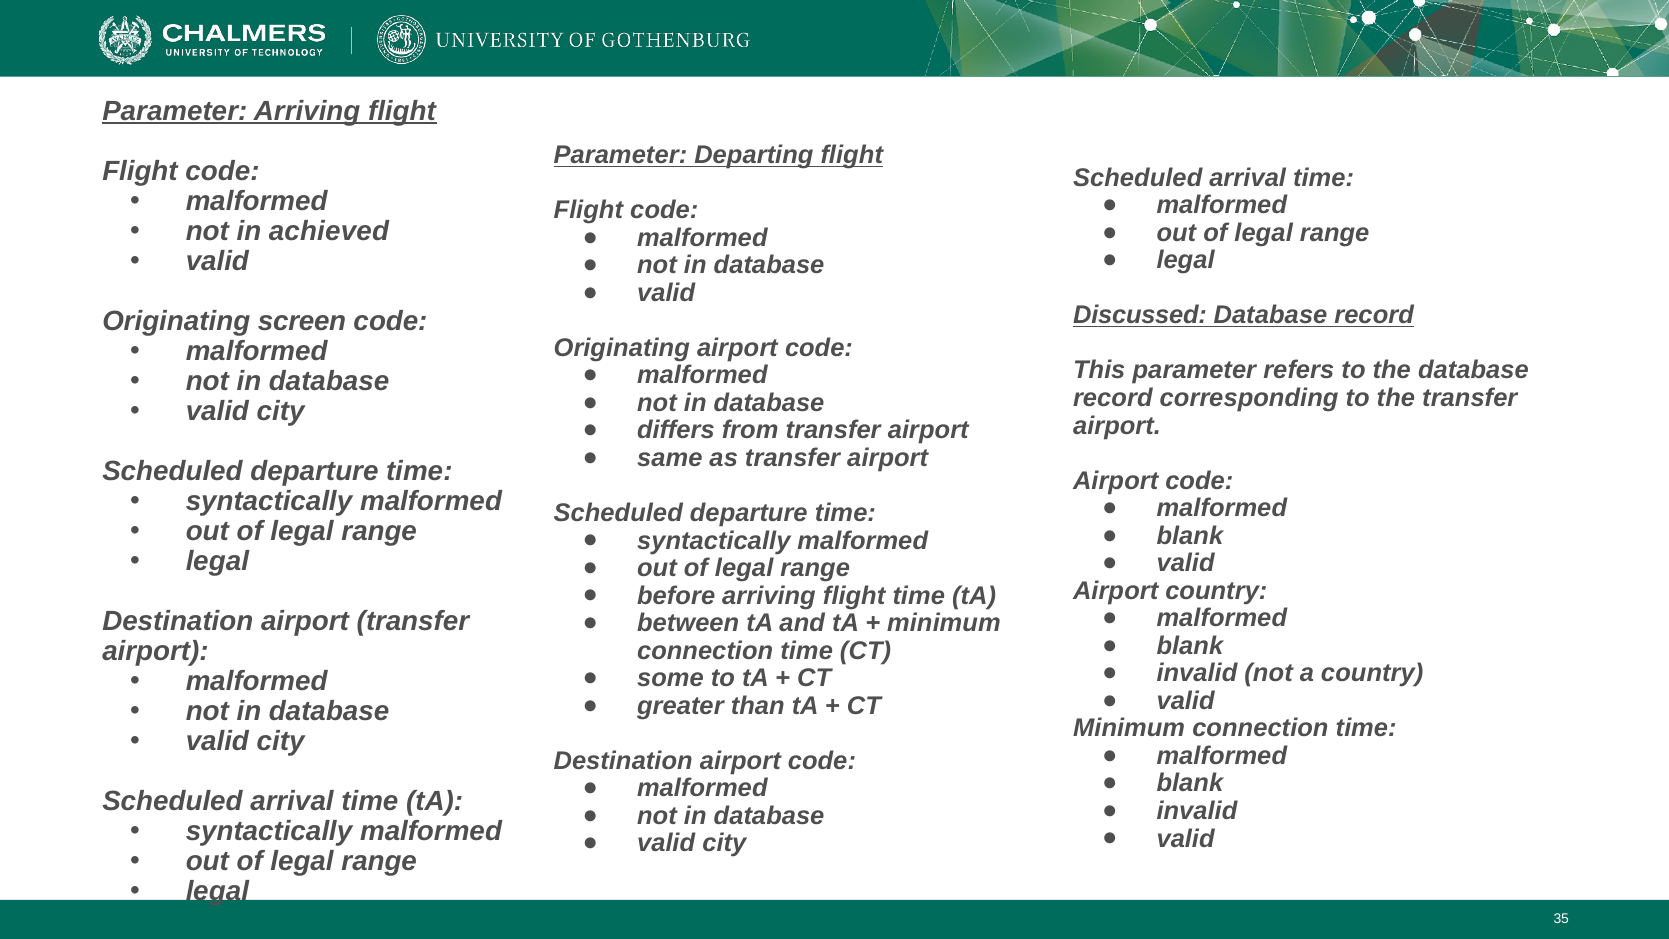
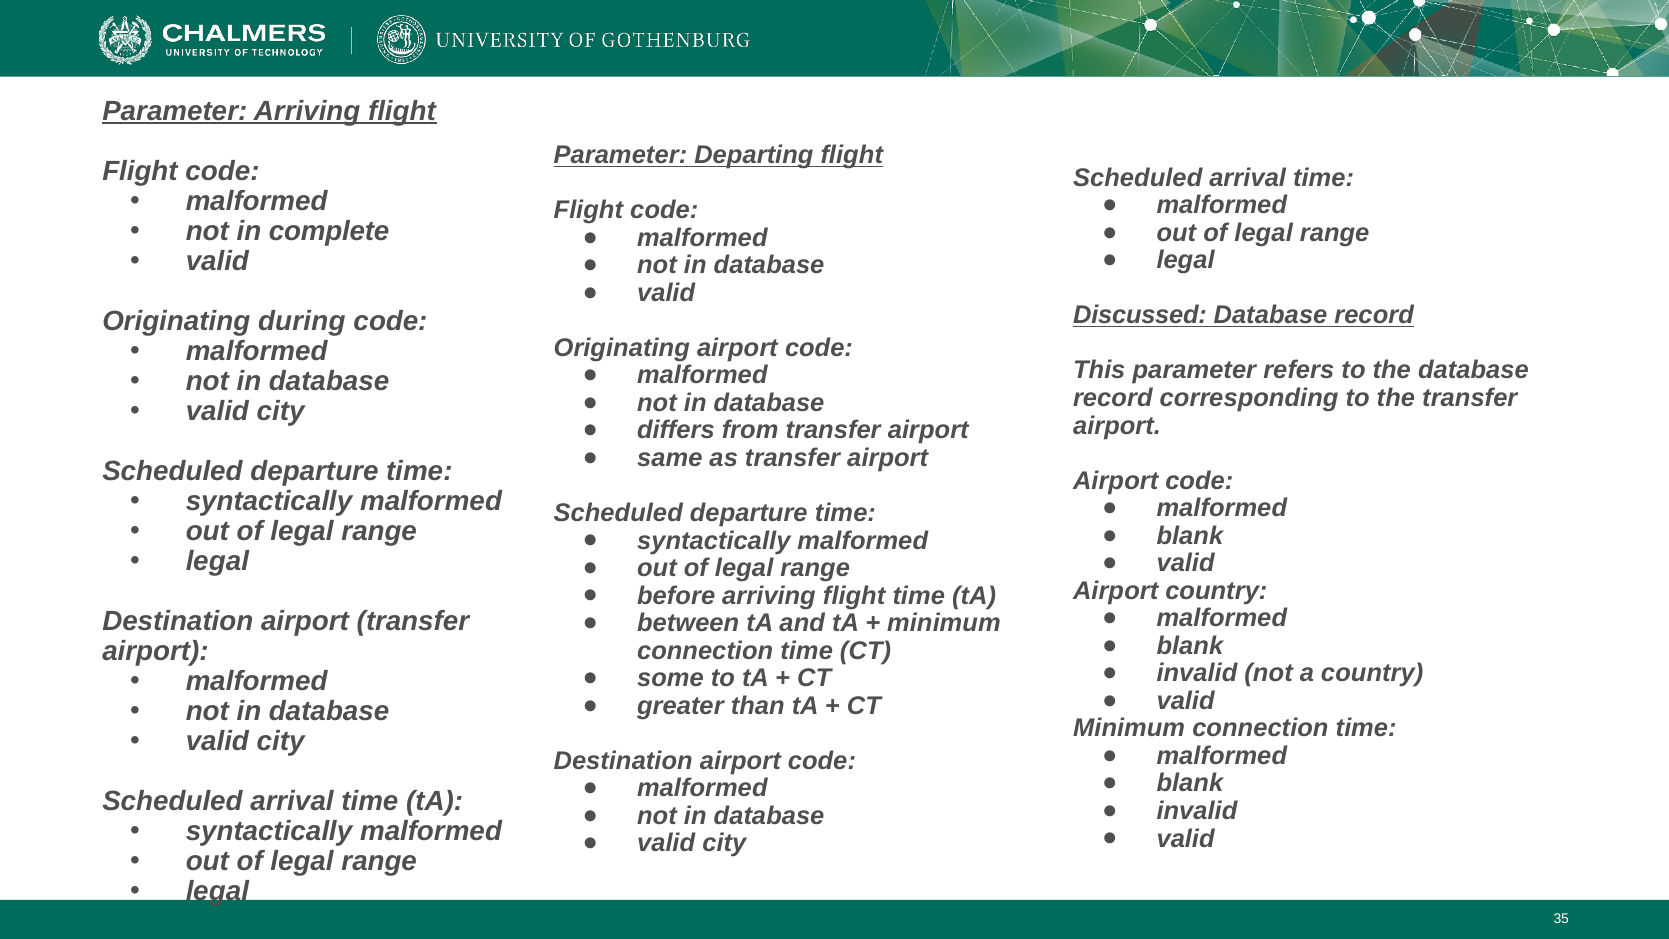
achieved: achieved -> complete (329, 231)
screen: screen -> during (302, 321)
